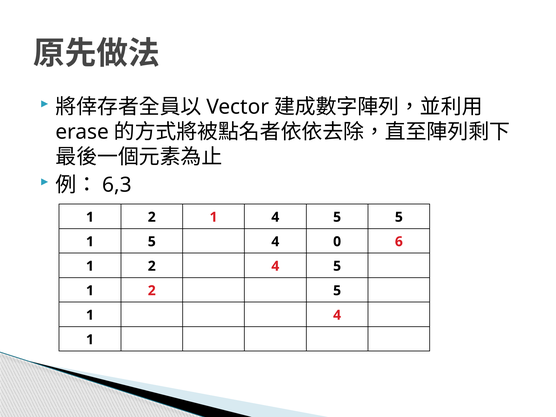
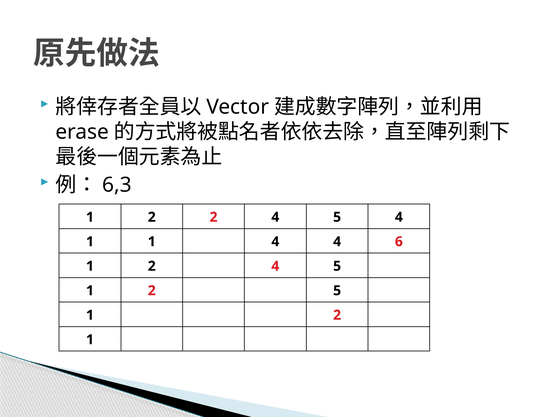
2 1: 1 -> 2 (214, 217)
5 5: 5 -> 4 (399, 217)
1 5: 5 -> 1 (152, 242)
4 0: 0 -> 4 (337, 242)
4: 4 -> 2 (337, 315)
